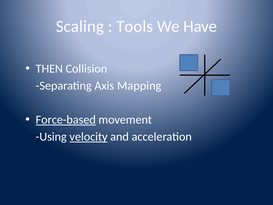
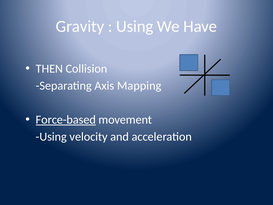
Scaling: Scaling -> Gravity (80, 26)
Tools: Tools -> Using (135, 26)
velocity underline: present -> none (89, 137)
